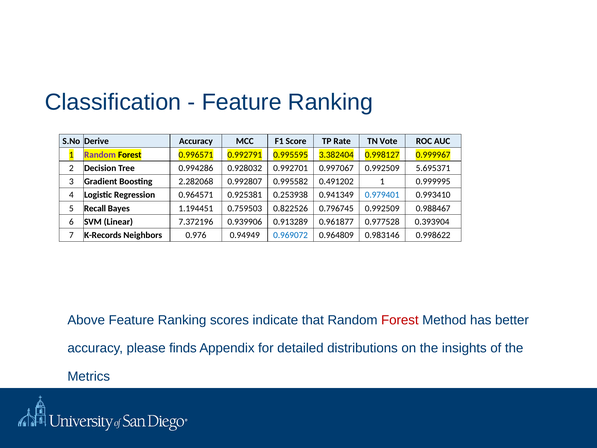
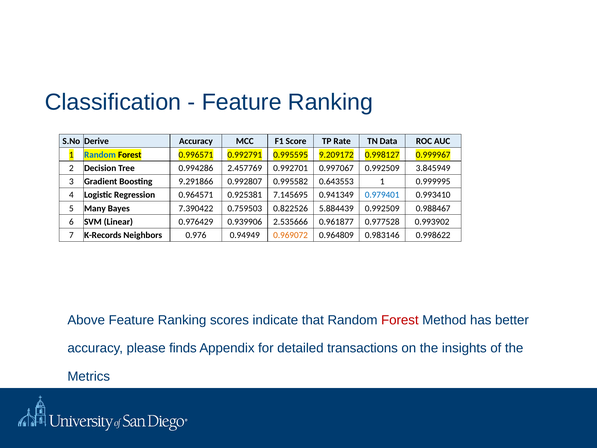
Vote: Vote -> Data (389, 141)
Random colour: purple -> blue (100, 155)
3.382404: 3.382404 -> 9.209172 (336, 155)
0.928032: 0.928032 -> 2.457769 (245, 168)
5.695371: 5.695371 -> 3.845949 (433, 168)
2.282068: 2.282068 -> 9.291866 (196, 181)
0.491202: 0.491202 -> 0.643553 (336, 181)
0.253938: 0.253938 -> 7.145695 (291, 195)
Recall: Recall -> Many (95, 208)
1.194451: 1.194451 -> 7.390422 (196, 208)
0.796745: 0.796745 -> 5.884439 (336, 208)
7.372196: 7.372196 -> 0.976429 (196, 222)
0.913289: 0.913289 -> 2.535666 (291, 222)
0.393904: 0.393904 -> 0.993902 (432, 222)
0.969072 colour: blue -> orange (291, 235)
distributions: distributions -> transactions (363, 348)
